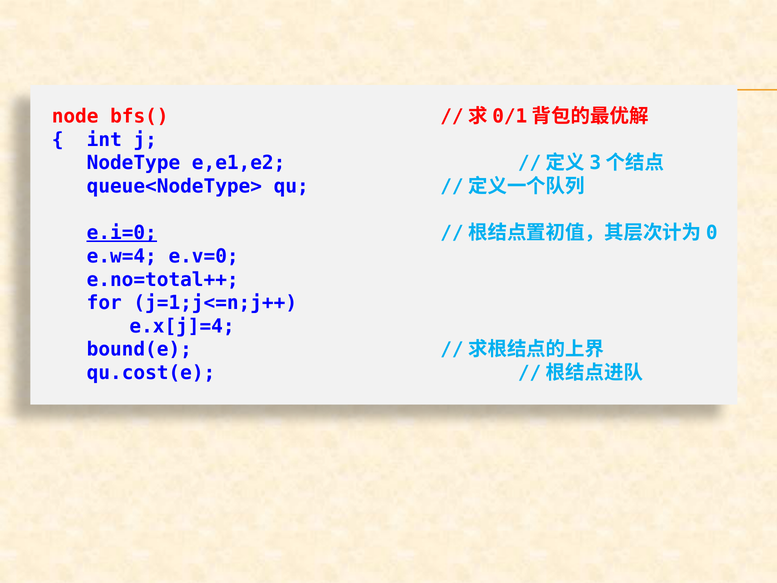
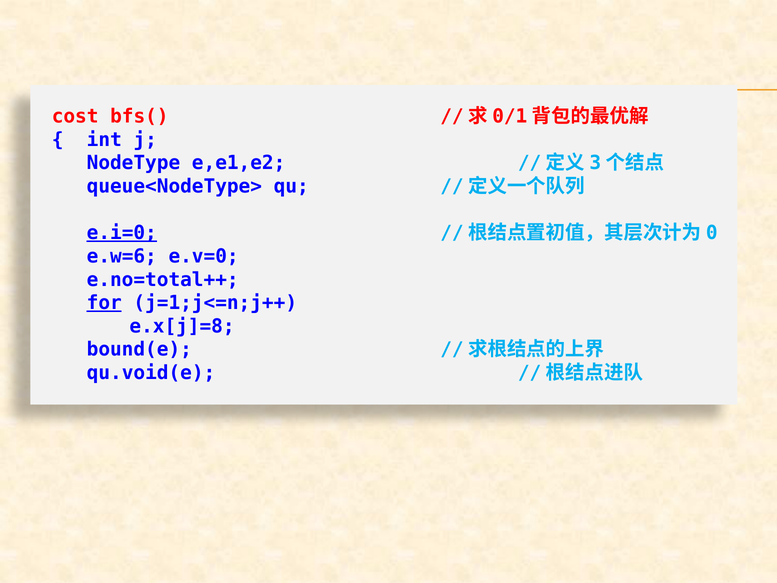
node: node -> cost (75, 116)
e.w=4: e.w=4 -> e.w=6 (122, 256)
for underline: none -> present (104, 303)
e.x[j]=4: e.x[j]=4 -> e.x[j]=8 (182, 326)
qu.cost(e: qu.cost(e -> qu.void(e (151, 373)
